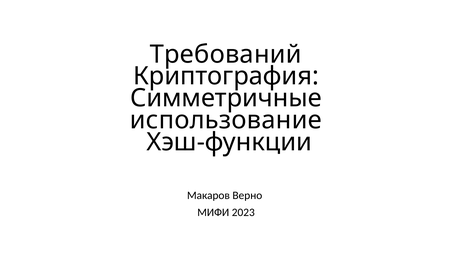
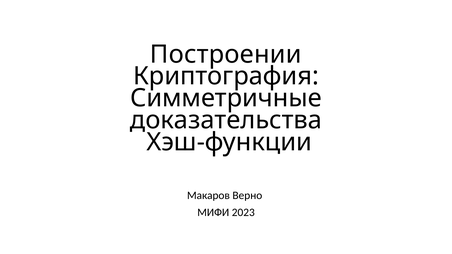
Требований: Требований -> Построении (226, 54)
использование: использование -> доказательства (226, 120)
